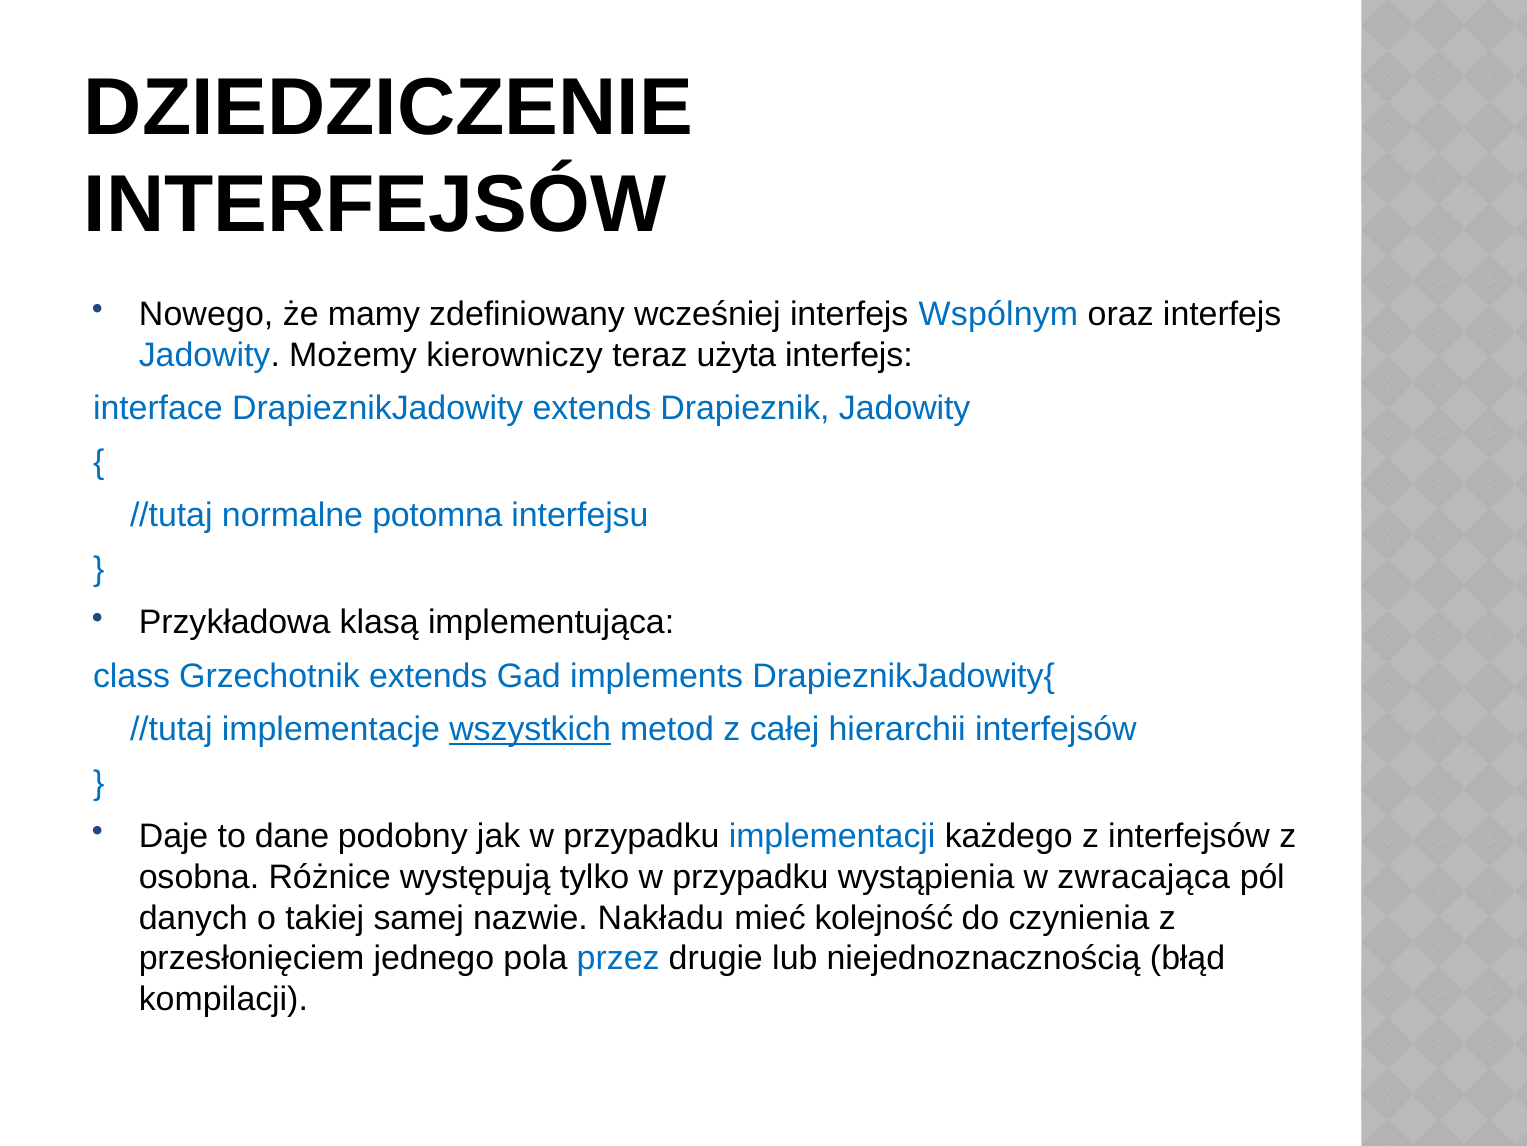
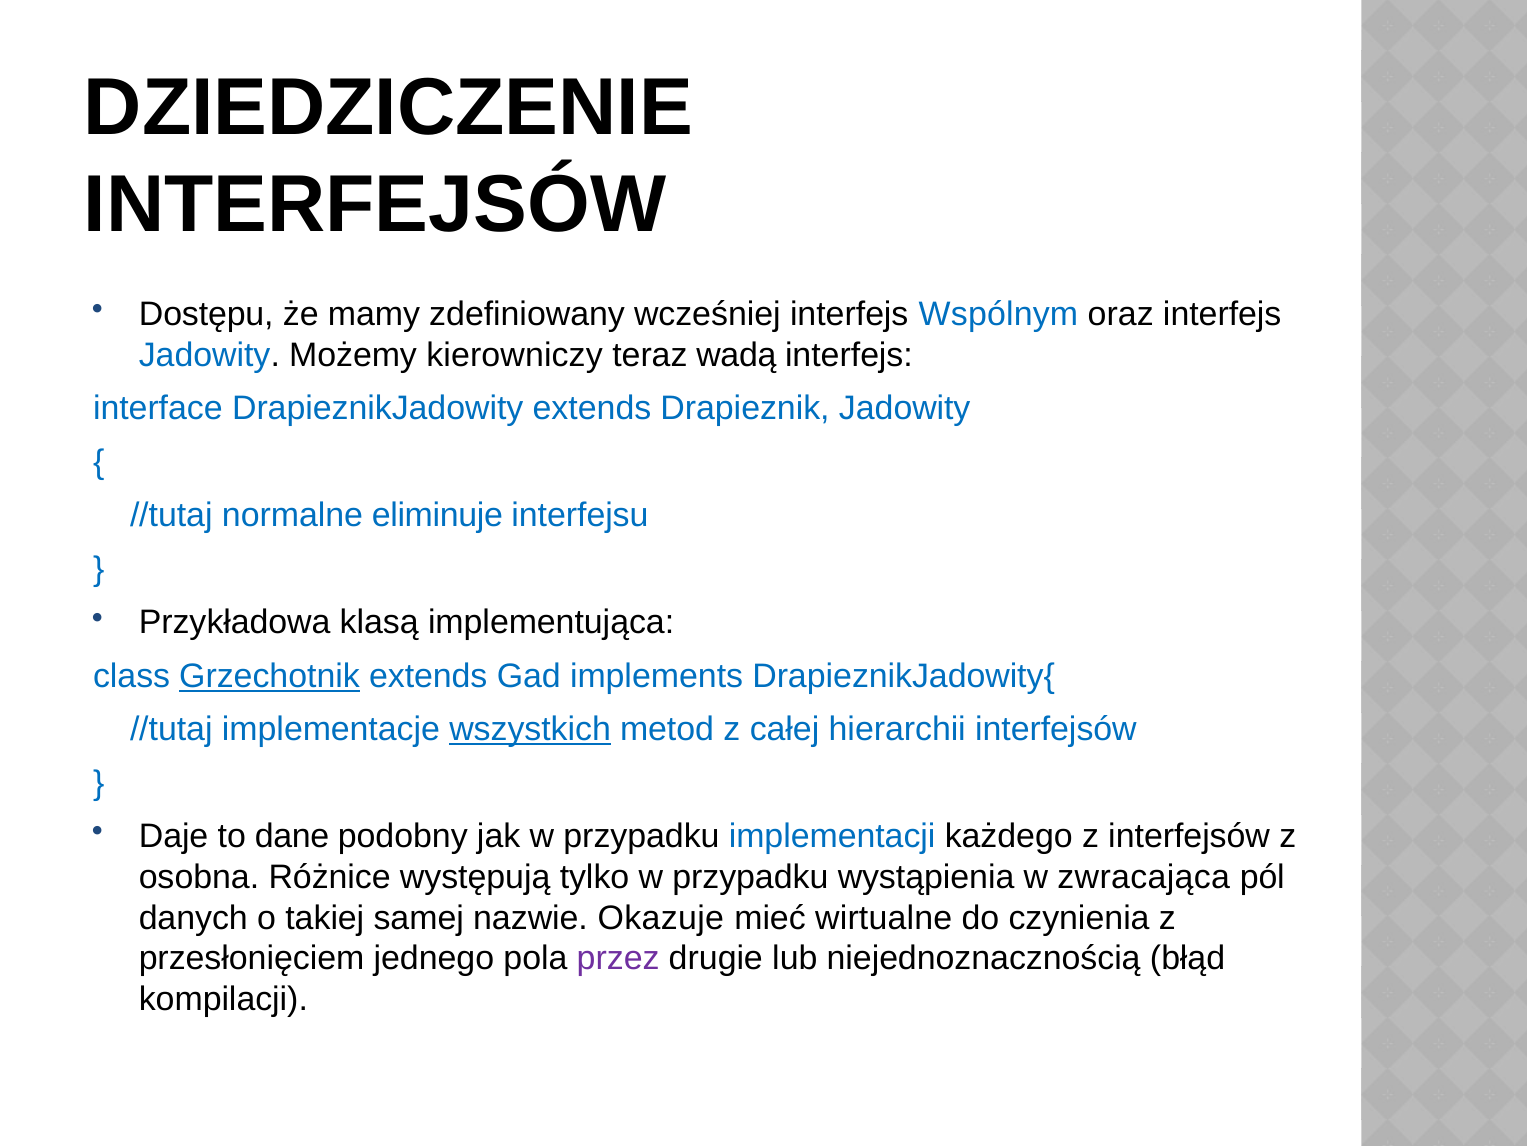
Nowego: Nowego -> Dostępu (206, 314)
użyta: użyta -> wadą (736, 355)
potomna: potomna -> eliminuje (437, 515)
Grzechotnik underline: none -> present (270, 676)
Nakładu: Nakładu -> Okazuje (661, 917)
kolejność: kolejność -> wirtualne (884, 917)
przez colour: blue -> purple (618, 958)
